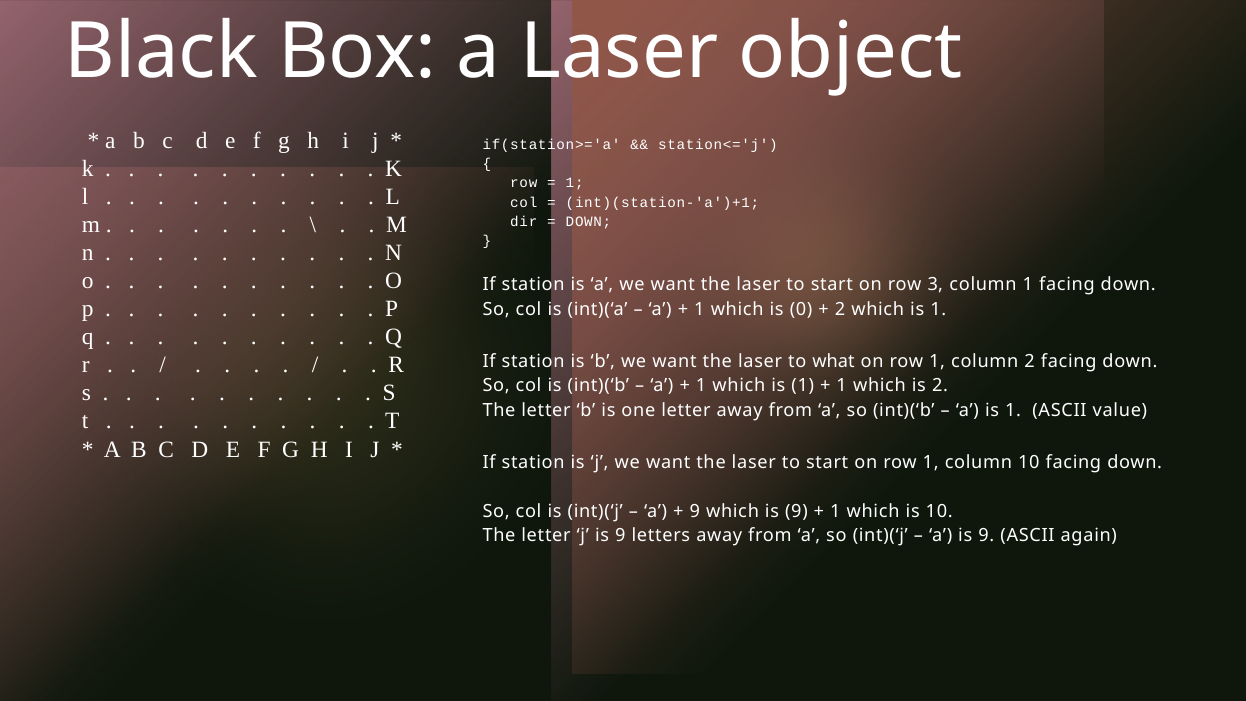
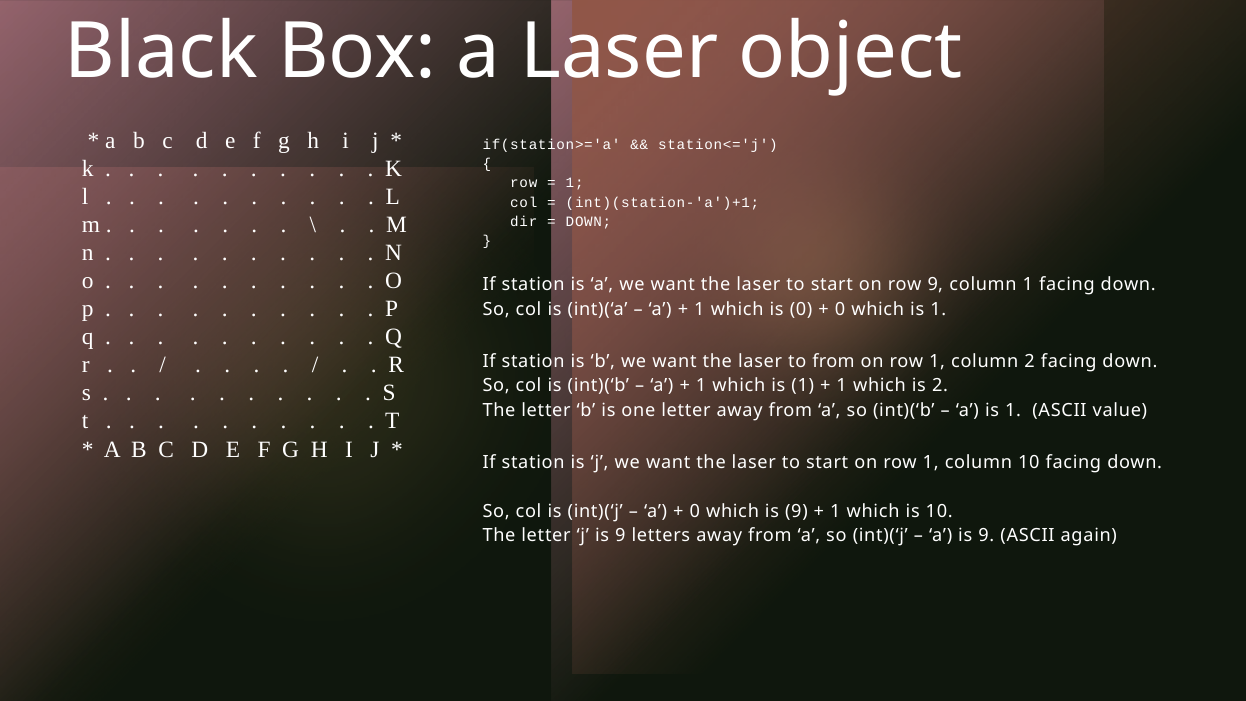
row 3: 3 -> 9 (935, 285)
2: 2 -> 0 (840, 309)
to what: what -> from (833, 361)
9: 9 -> 0 (695, 511)
